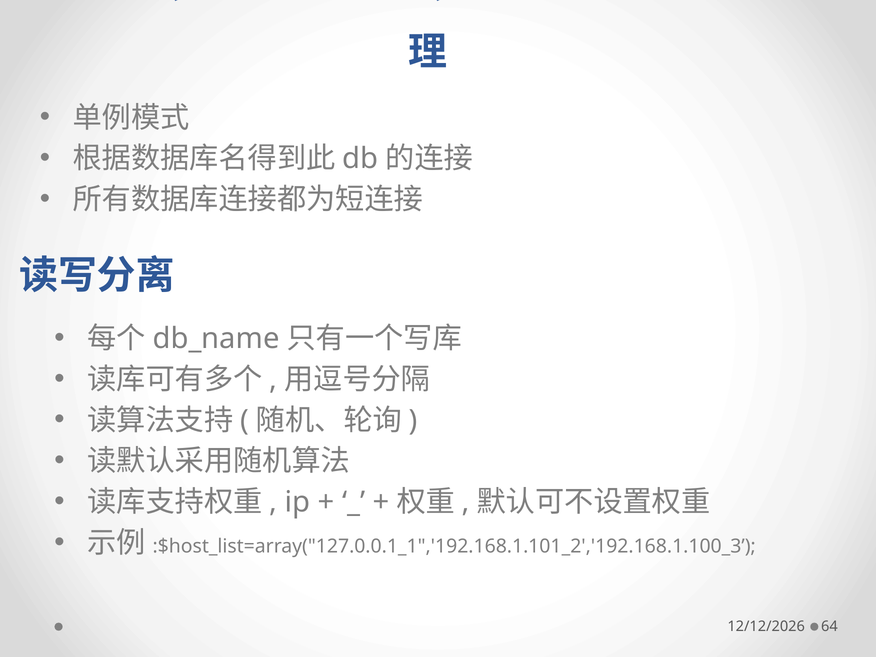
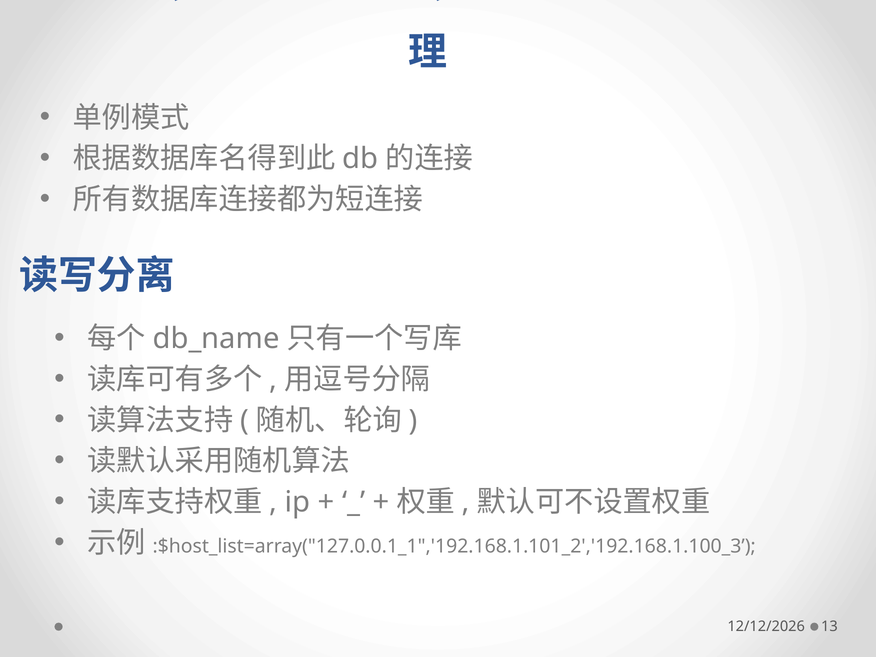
64: 64 -> 13 (829, 626)
